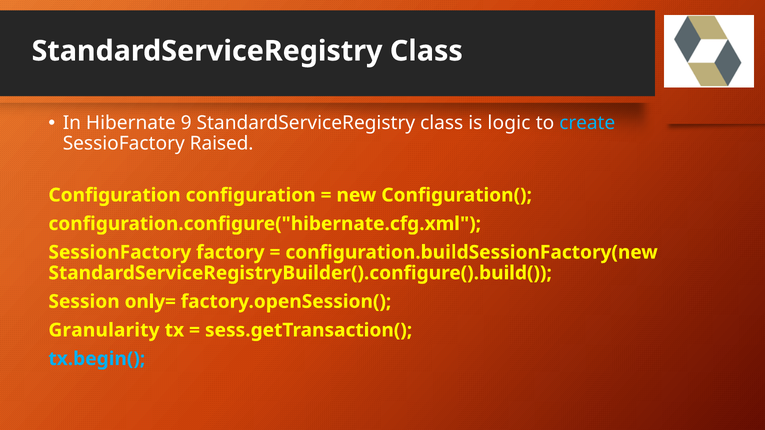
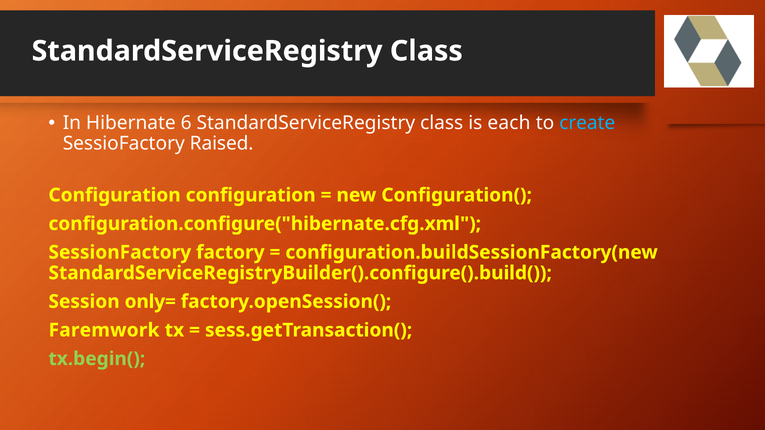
9: 9 -> 6 (186, 123)
logic: logic -> each (509, 123)
Granularity: Granularity -> Faremwork (104, 330)
tx.begin( colour: light blue -> light green (97, 359)
